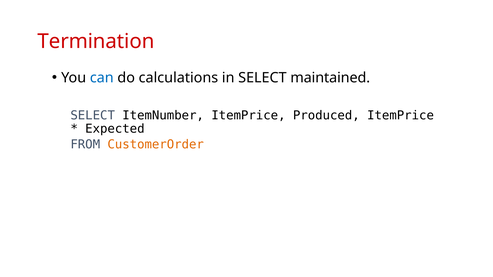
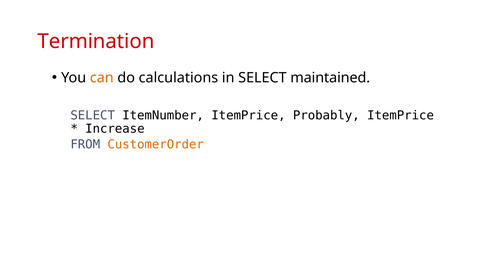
can colour: blue -> orange (102, 78)
Produced: Produced -> Probably (326, 116)
Expected: Expected -> Increase (115, 129)
